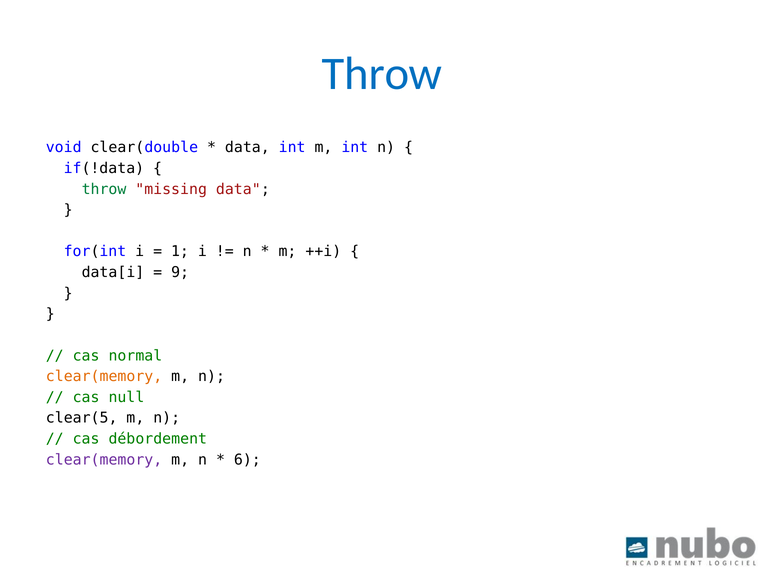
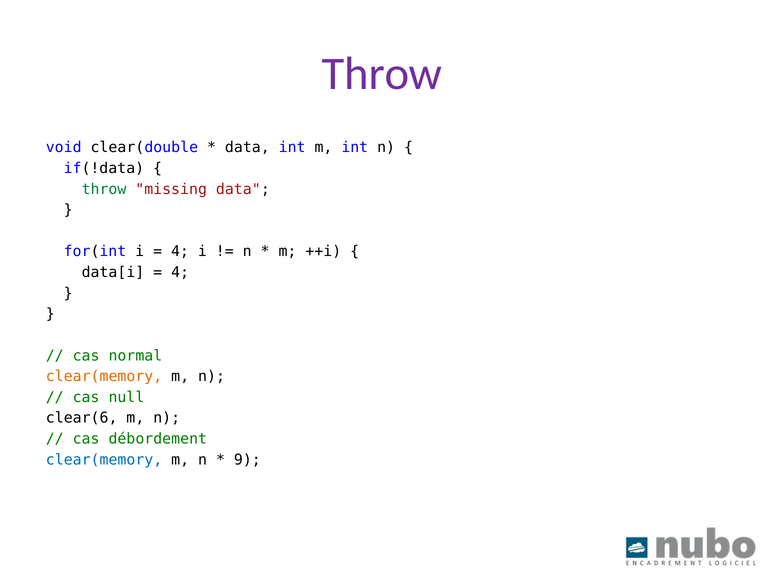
Throw colour: blue -> purple (382, 74)
1: 1 -> 4 (180, 252)
9: 9 -> 4 (180, 272)
clear(5: clear(5 -> clear(6 (82, 418)
clear(memory colour: purple -> blue (104, 460)
6: 6 -> 9 (247, 460)
